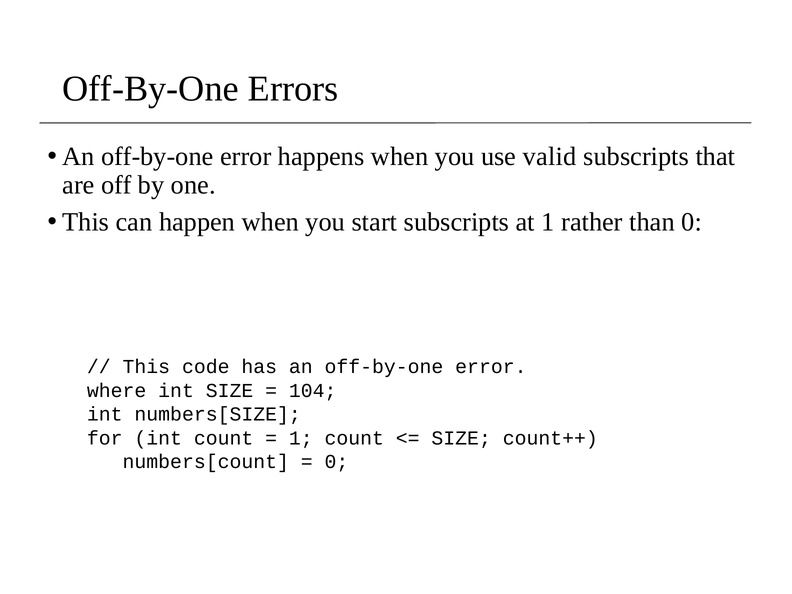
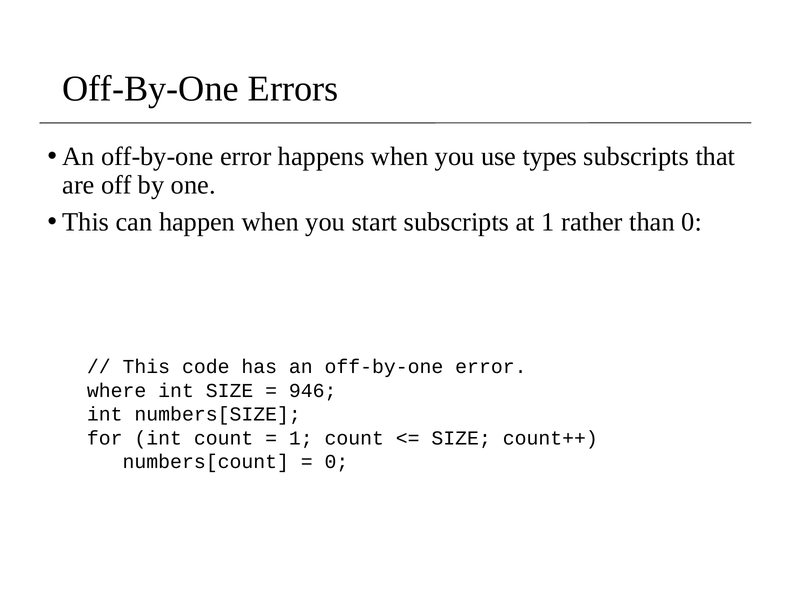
valid: valid -> types (550, 157)
104: 104 -> 946 (313, 391)
